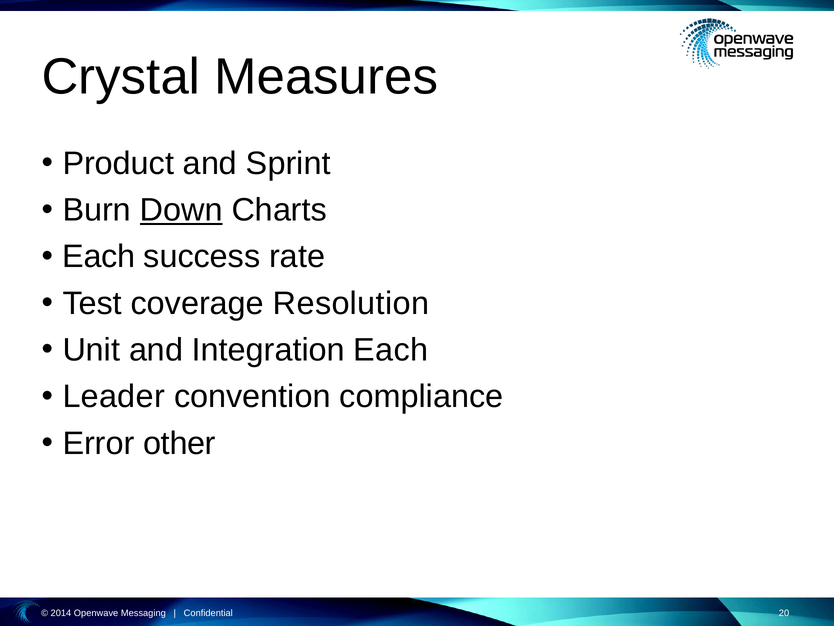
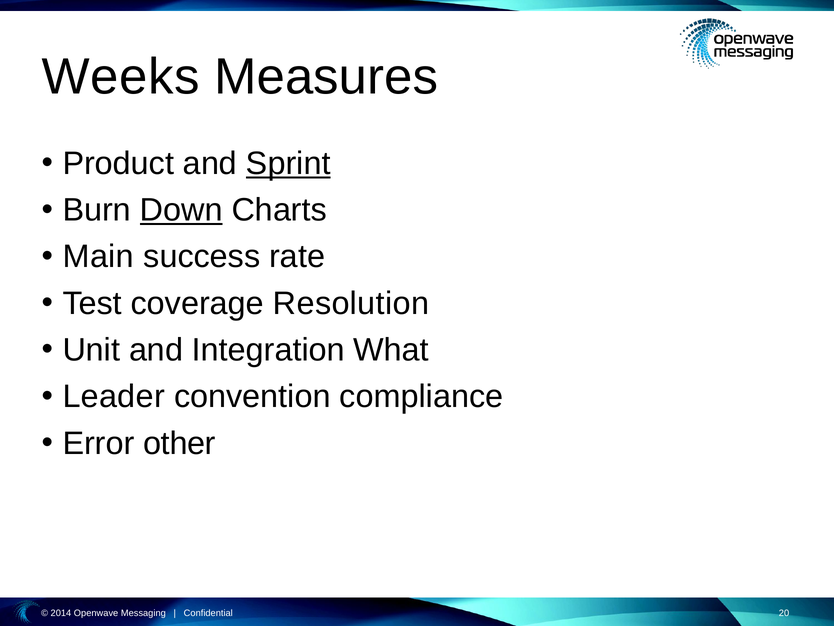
Crystal: Crystal -> Weeks (121, 77)
Sprint underline: none -> present (288, 163)
Each: Each -> Main (98, 257)
Integration Each: Each -> What (391, 350)
